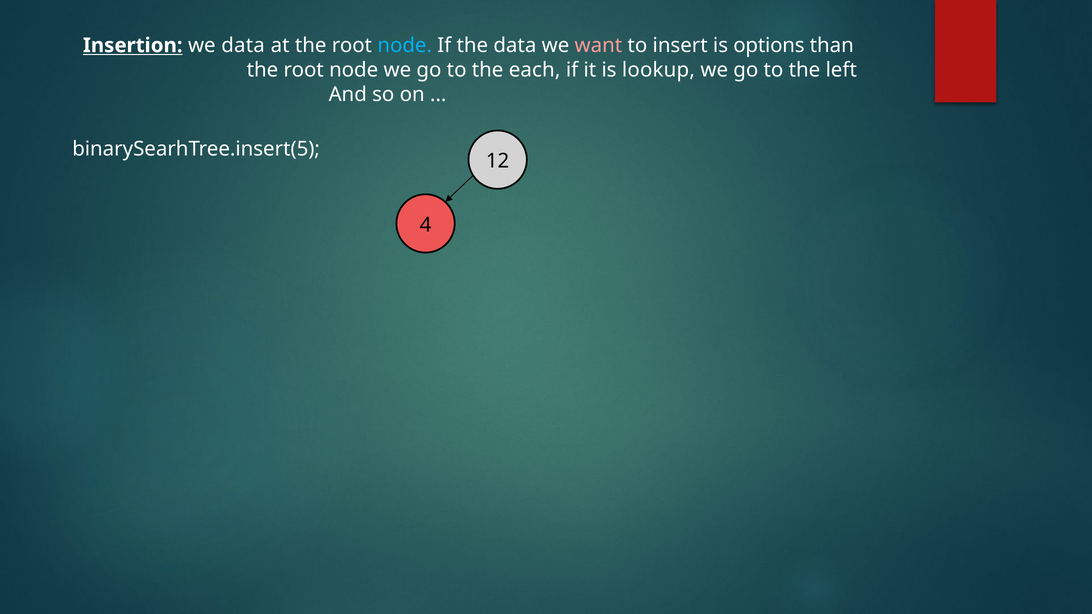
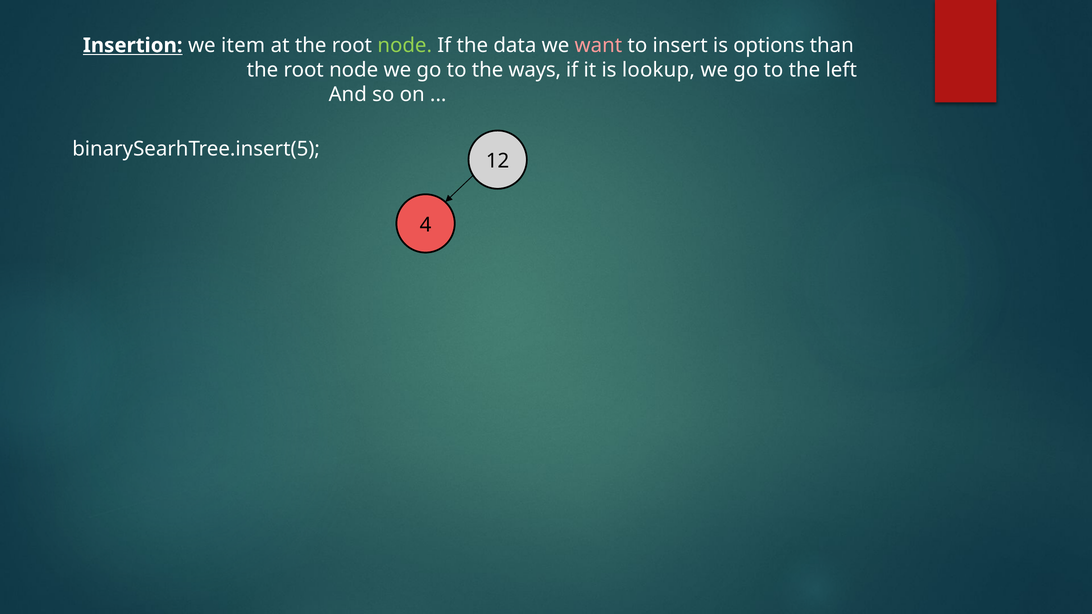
we data: data -> item (243, 45)
node colour: light blue -> light green (405, 45)
each: each -> ways (535, 70)
